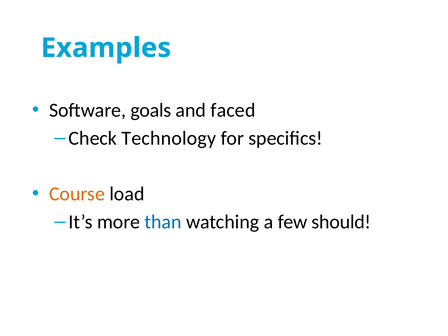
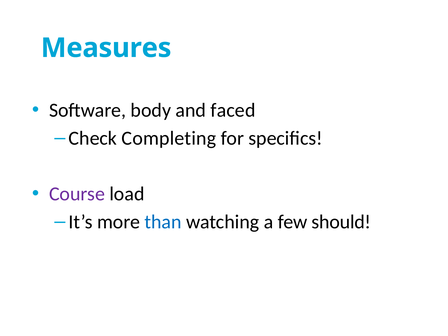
Examples: Examples -> Measures (106, 48)
goals: goals -> body (151, 110)
Technology: Technology -> Completing (169, 138)
Course colour: orange -> purple (77, 194)
